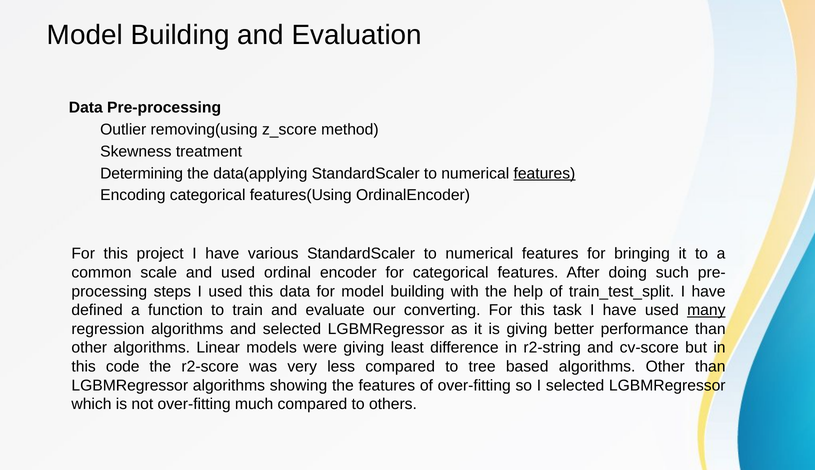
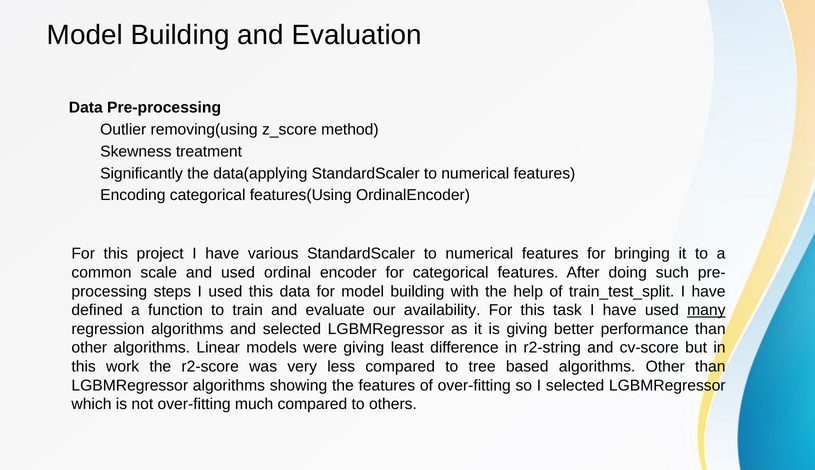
Determining: Determining -> Significantly (142, 173)
features underline: present -> none (544, 173)
converting: converting -> availability (442, 310)
code: code -> work (123, 367)
